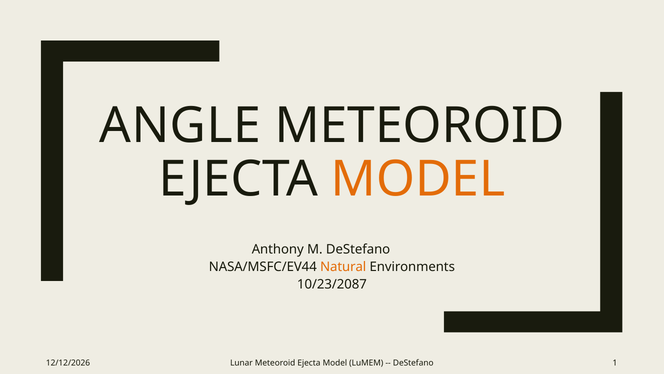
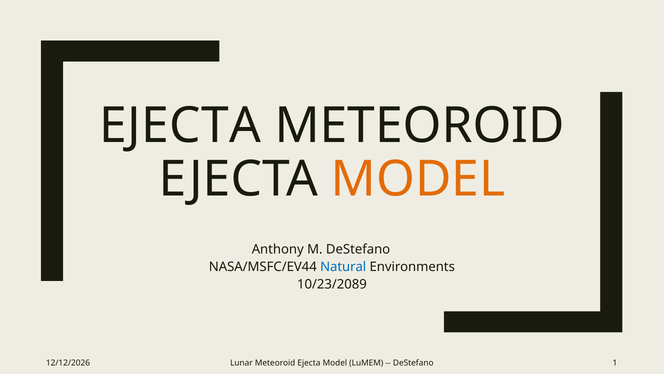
ANGLE: ANGLE -> EJECTA (180, 126)
Natural colour: orange -> blue (343, 266)
10/23/2087: 10/23/2087 -> 10/23/2089 (332, 284)
